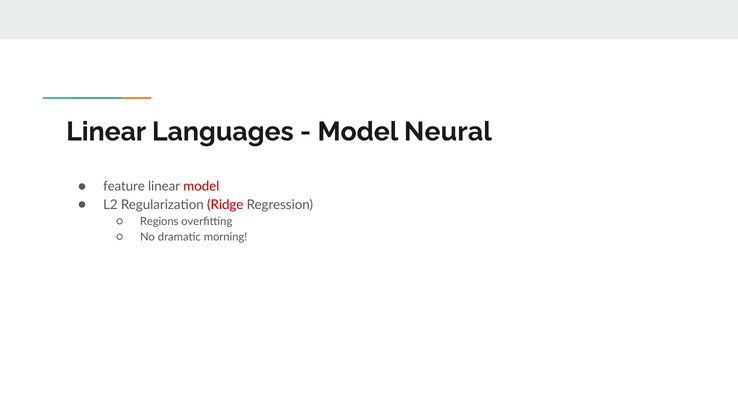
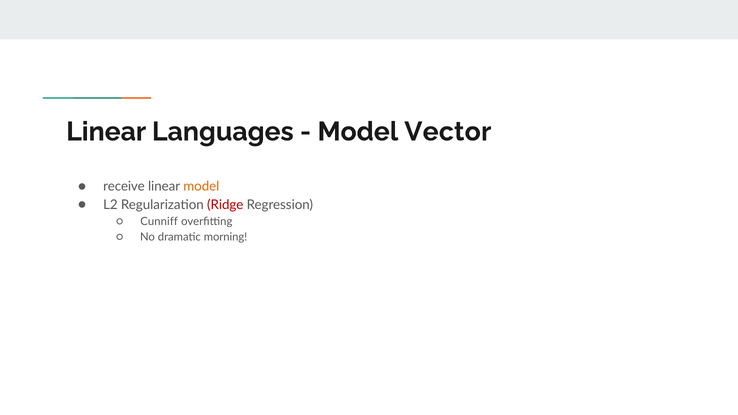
Neural: Neural -> Vector (448, 132)
feature: feature -> receive (124, 186)
model colour: red -> orange (201, 186)
Regions: Regions -> Cunniff (159, 222)
